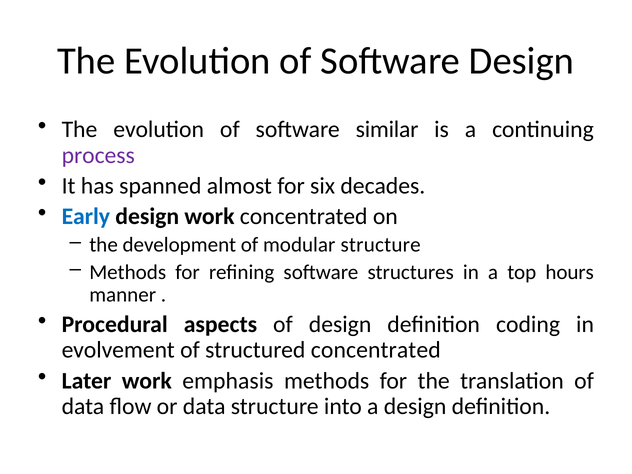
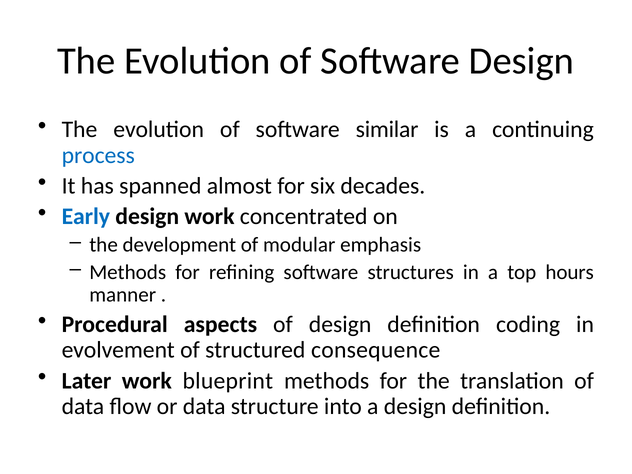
process colour: purple -> blue (98, 155)
modular structure: structure -> emphasis (381, 245)
structured concentrated: concentrated -> consequence (376, 350)
emphasis: emphasis -> blueprint (228, 381)
